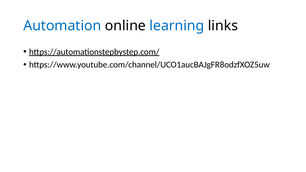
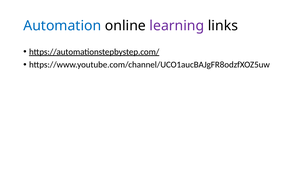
learning colour: blue -> purple (177, 26)
